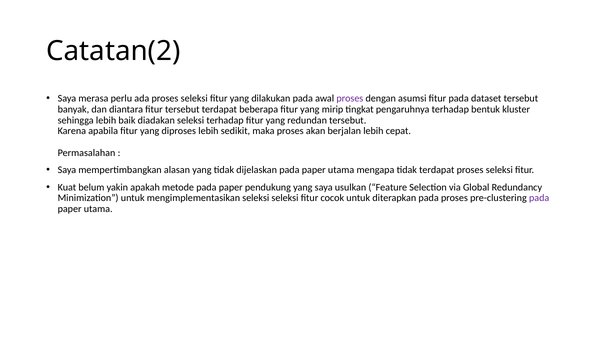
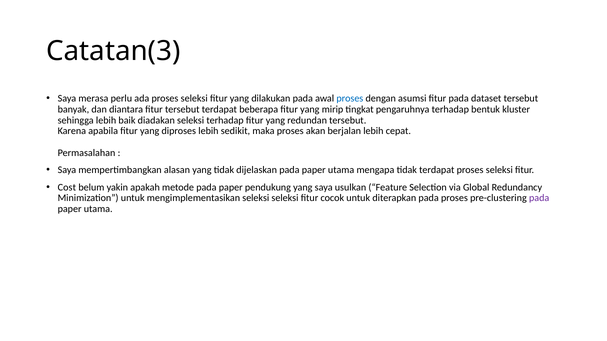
Catatan(2: Catatan(2 -> Catatan(3 (113, 51)
proses colour: purple -> blue (350, 99)
Kuat: Kuat -> Cost (67, 187)
